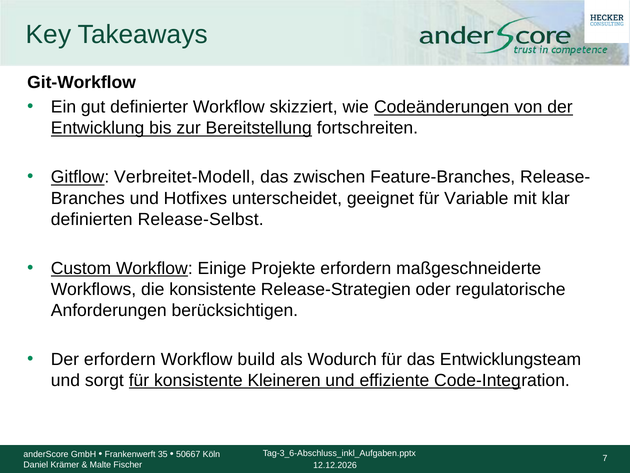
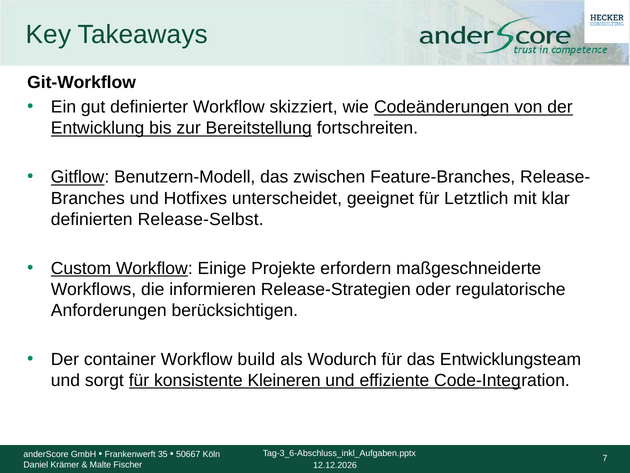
Verbreitet-Modell: Verbreitet-Modell -> Benutzern-Modell (185, 177)
Variable: Variable -> Letztlich (476, 198)
die konsistente: konsistente -> informieren (213, 289)
Der erfordern: erfordern -> container (120, 359)
